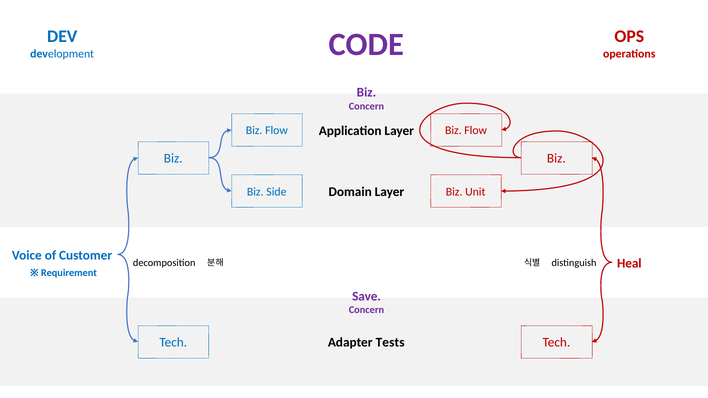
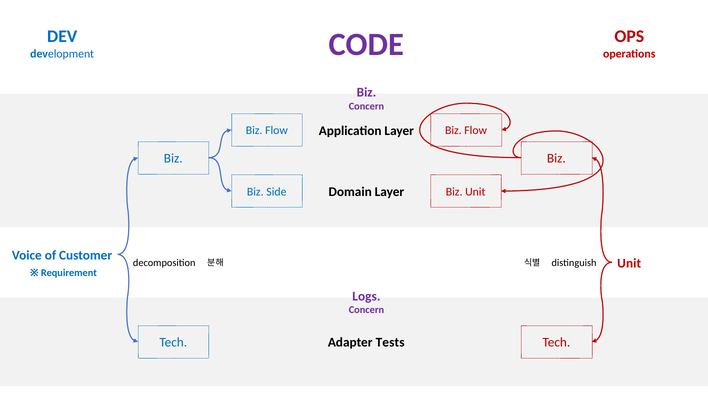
Heal: Heal -> Unit (629, 263)
Save: Save -> Logs (366, 296)
